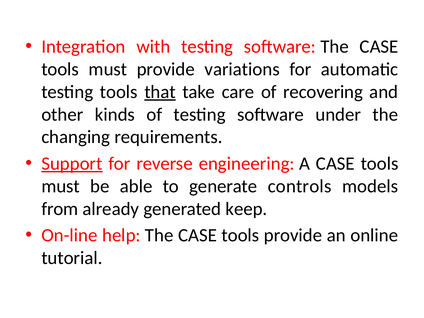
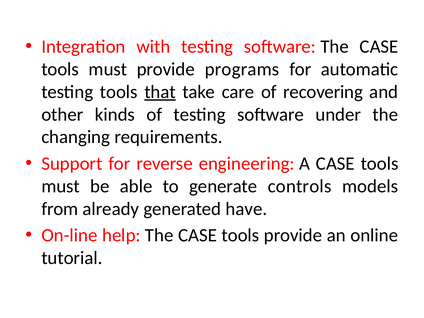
variations: variations -> programs (242, 69)
Support underline: present -> none (72, 164)
keep: keep -> have (246, 209)
